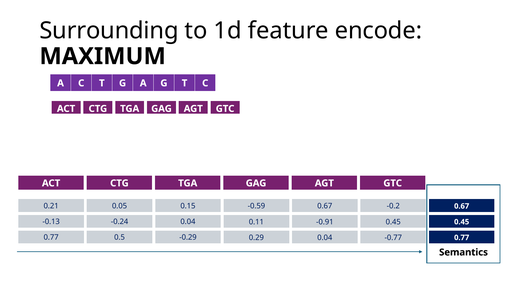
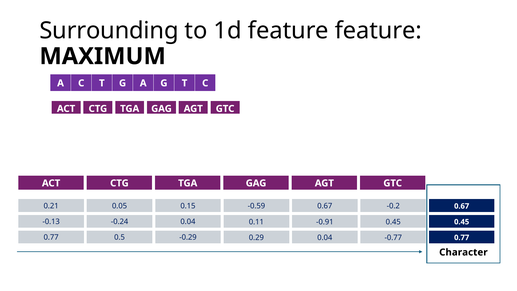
feature encode: encode -> feature (378, 31)
Semantics: Semantics -> Character (463, 252)
